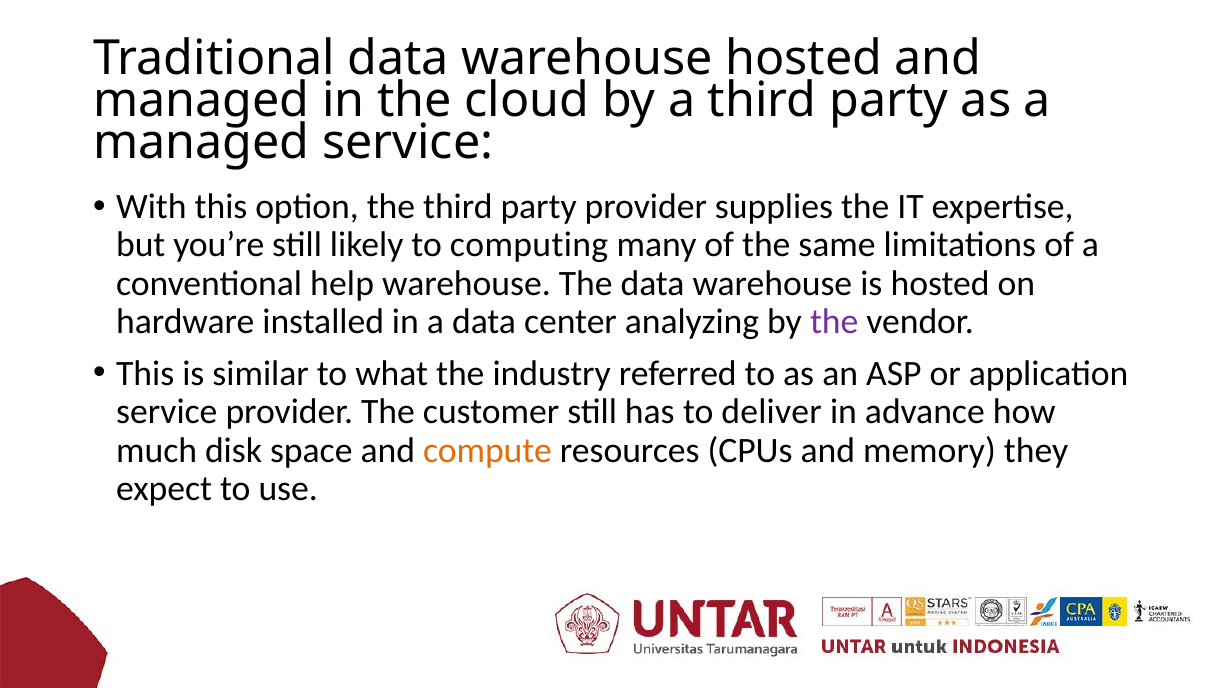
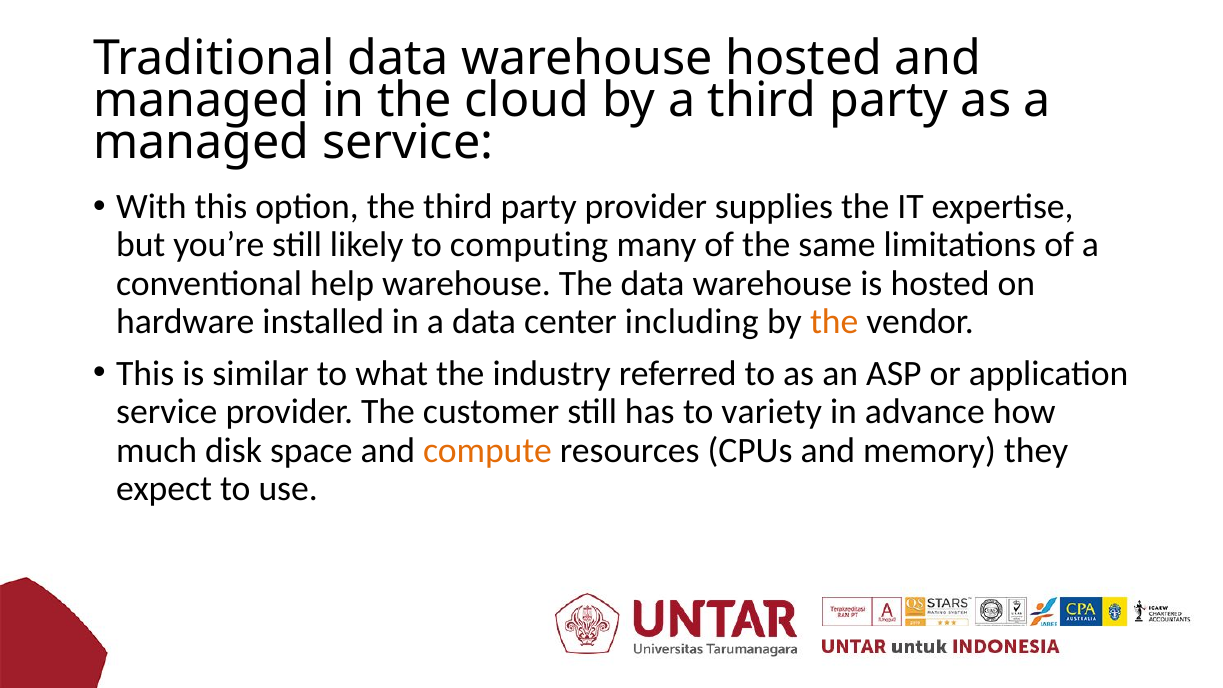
analyzing: analyzing -> including (692, 322)
the colour: purple -> orange (834, 322)
deliver: deliver -> variety (772, 412)
